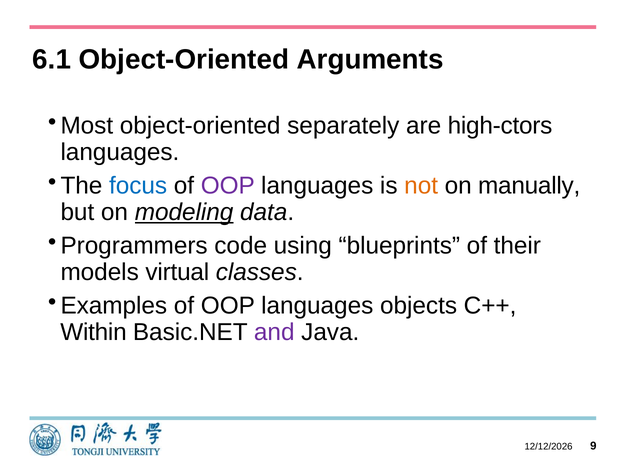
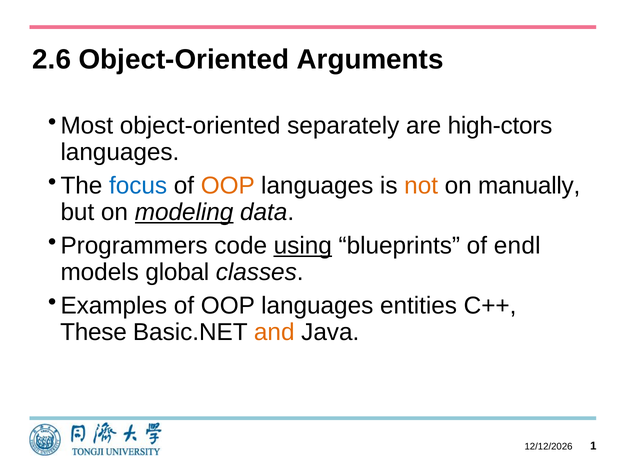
6.1: 6.1 -> 2.6 (52, 60)
OOP colour: purple -> orange (228, 186)
using underline: none -> present (303, 246)
their: their -> endl (517, 246)
virtual: virtual -> global (177, 272)
objects: objects -> entities (419, 305)
Within: Within -> These (93, 332)
and colour: purple -> orange (274, 332)
9: 9 -> 1 (593, 446)
